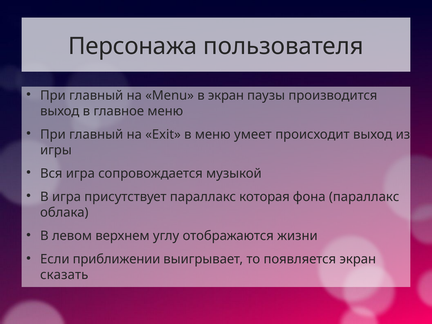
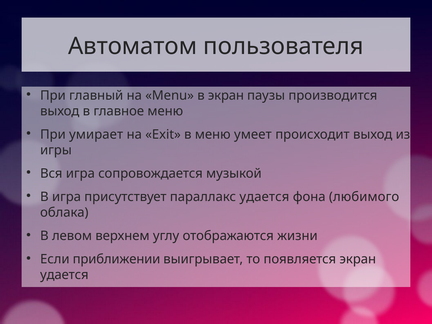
Персонажа: Персонажа -> Автоматом (133, 46)
главный: главный -> умирает (96, 134)
параллакс которая: которая -> удается (264, 197)
фона параллакс: параллакс -> любимого (364, 197)
сказать: сказать -> удается (64, 275)
